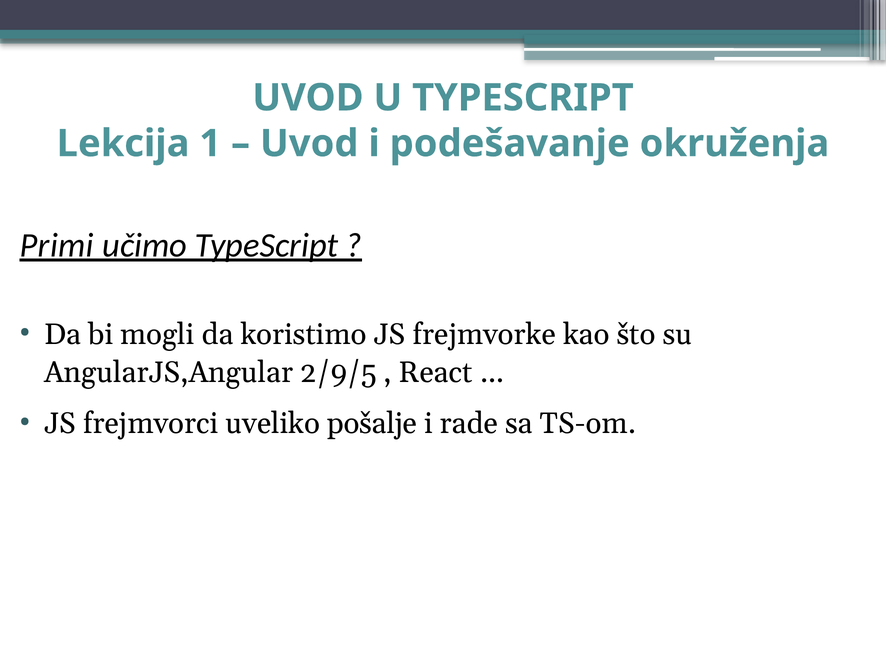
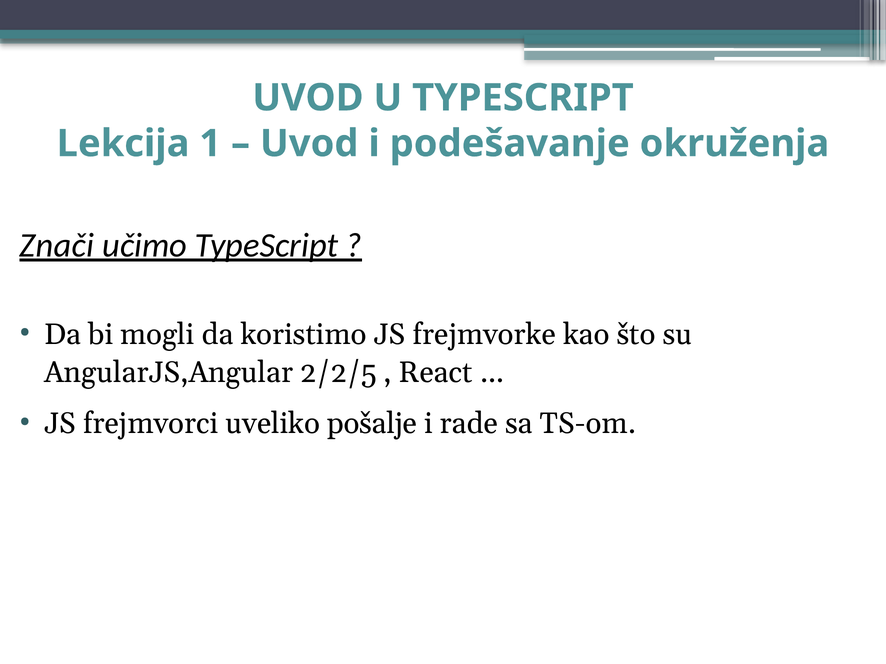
Primi: Primi -> Znači (57, 245)
2/9/5: 2/9/5 -> 2/2/5 (339, 373)
